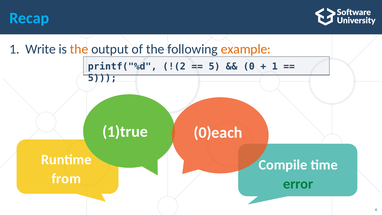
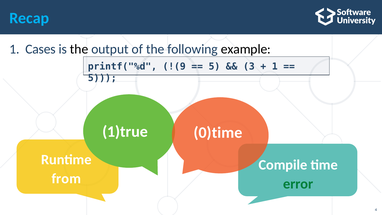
Write: Write -> Cases (41, 49)
the colour: orange -> black (79, 49)
example colour: orange -> black (246, 49)
!(2: !(2 -> !(9 (174, 66)
0: 0 -> 3 (249, 66)
0)each: 0)each -> 0)time (218, 133)
